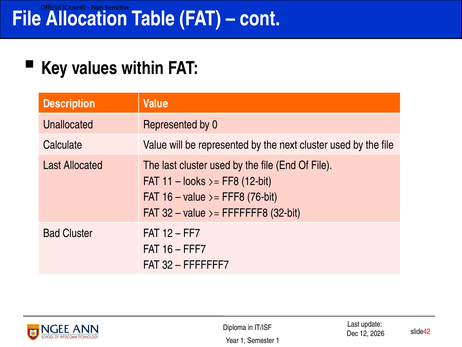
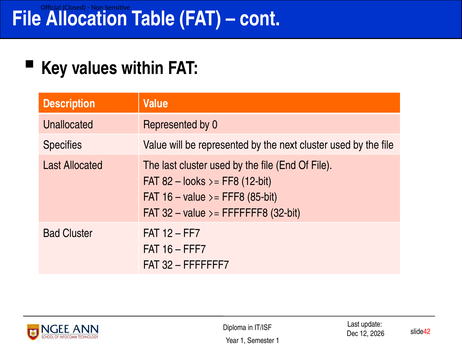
Calculate: Calculate -> Specifies (63, 145)
11: 11 -> 82 (167, 181)
76-bit: 76-bit -> 85-bit (262, 197)
